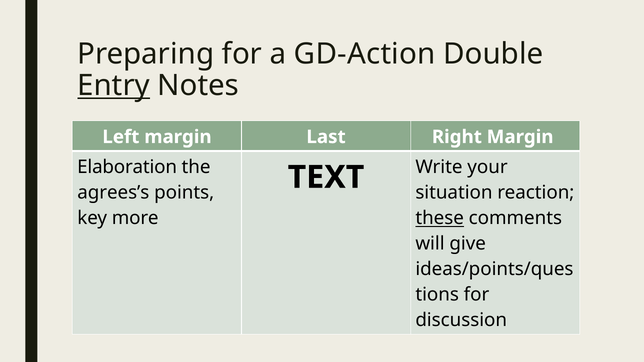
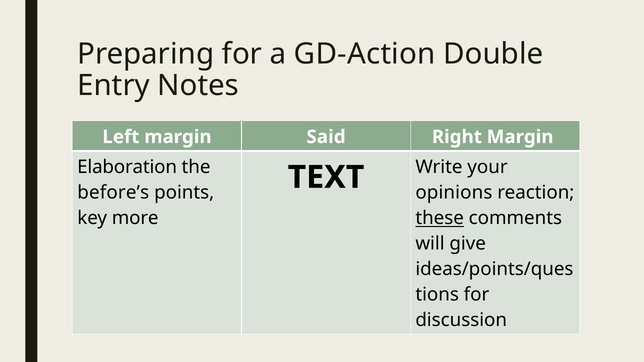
Entry underline: present -> none (114, 86)
Last: Last -> Said (326, 137)
agrees’s: agrees’s -> before’s (113, 193)
situation: situation -> opinions (454, 193)
